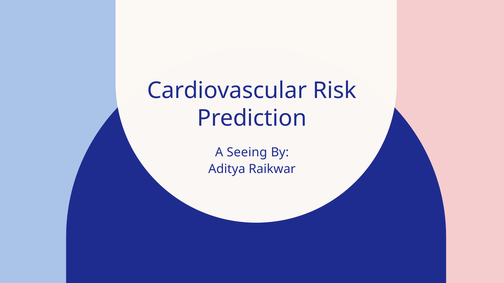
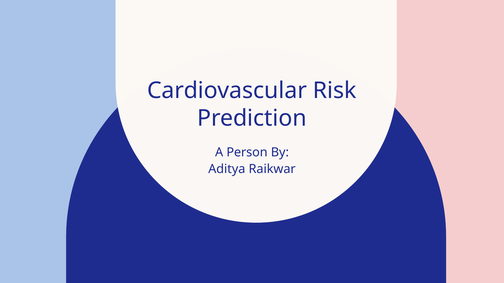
Seeing: Seeing -> Person (247, 152)
